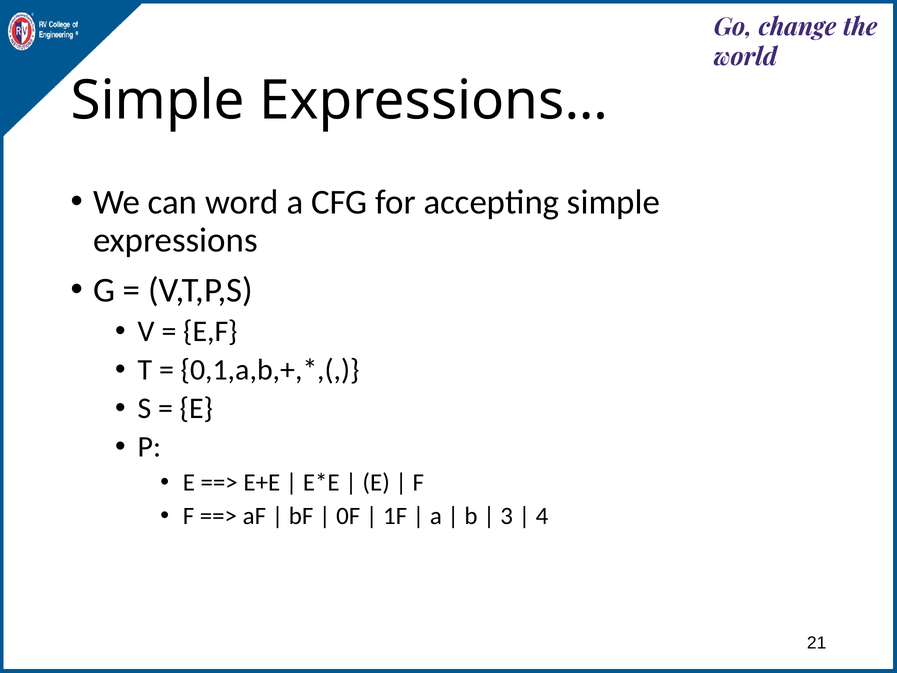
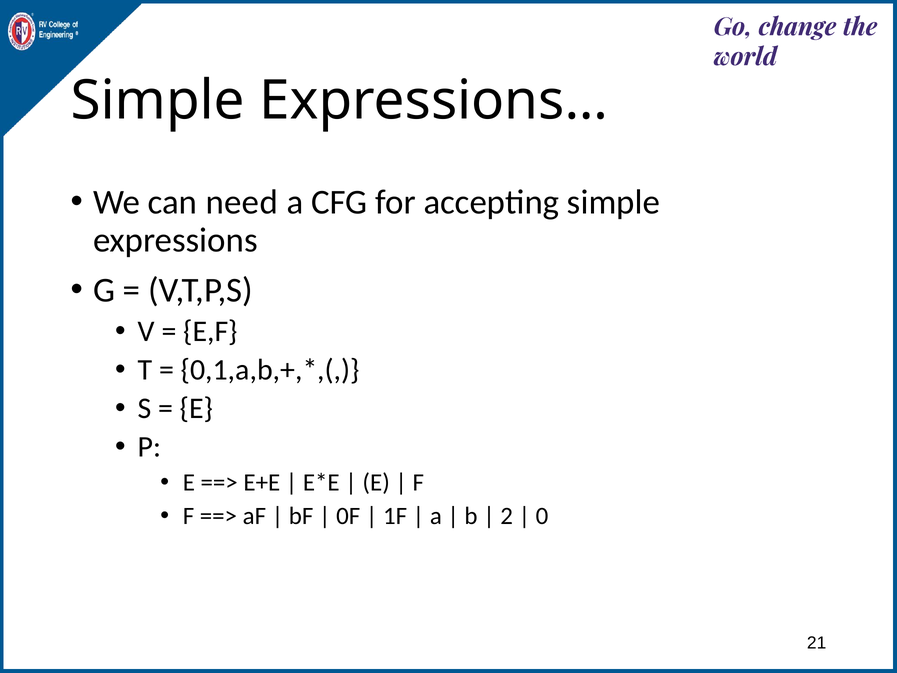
word: word -> need (242, 202)
3: 3 -> 2 (507, 516)
4: 4 -> 0 (542, 516)
